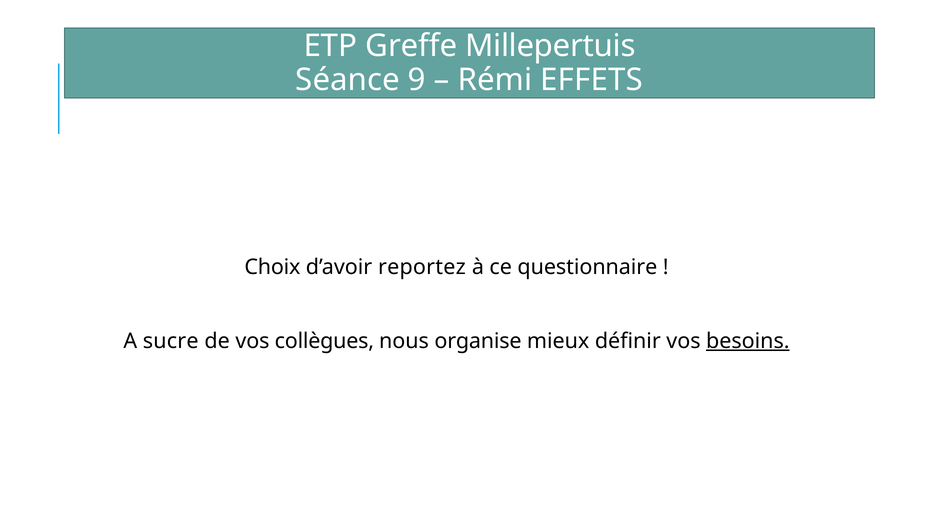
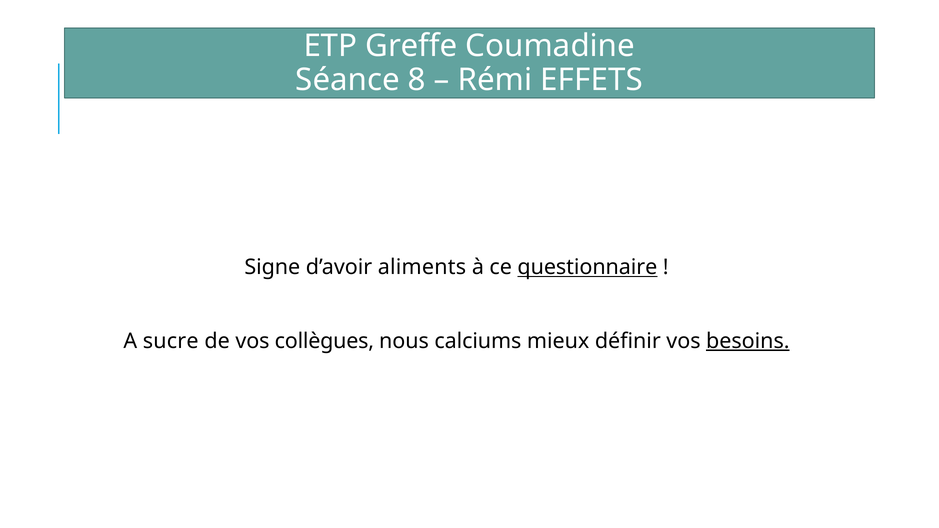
Millepertuis: Millepertuis -> Coumadine (550, 46)
9: 9 -> 8 (417, 80)
Choix: Choix -> Signe (272, 267)
reportez: reportez -> aliments (422, 267)
questionnaire underline: none -> present (587, 267)
organise: organise -> calciums (478, 341)
